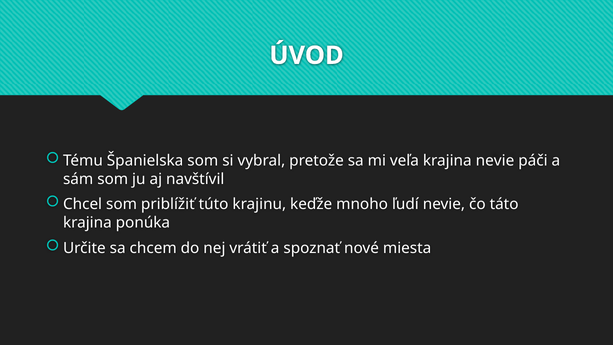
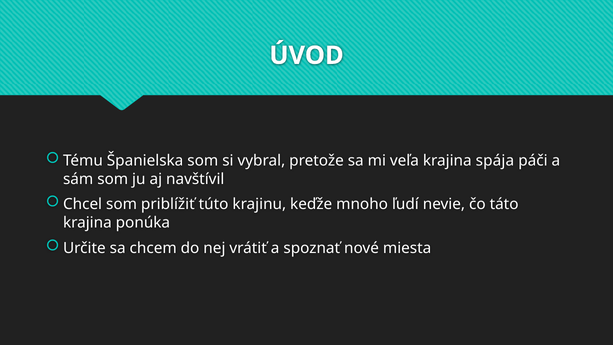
krajina nevie: nevie -> spája (495, 161)
